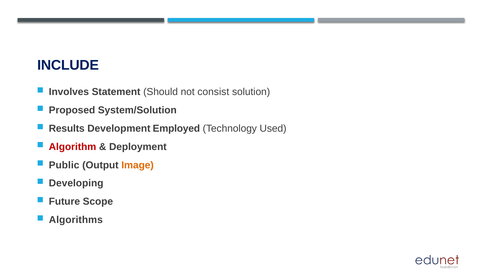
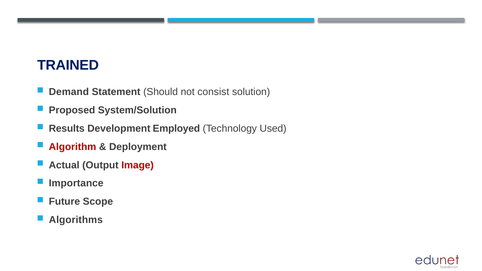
INCLUDE: INCLUDE -> TRAINED (68, 65)
Involves: Involves -> Demand (69, 92)
Public: Public -> Actual (64, 165)
Image colour: orange -> red (138, 165)
Developing: Developing -> Importance (76, 183)
